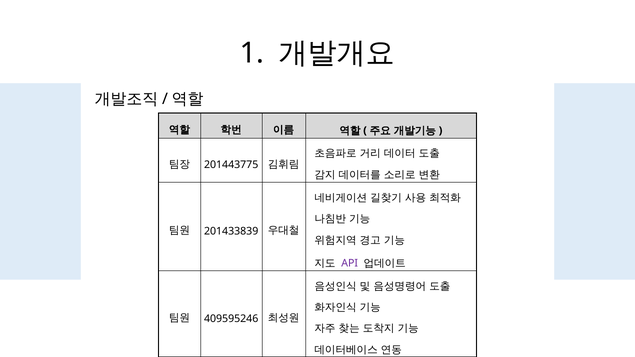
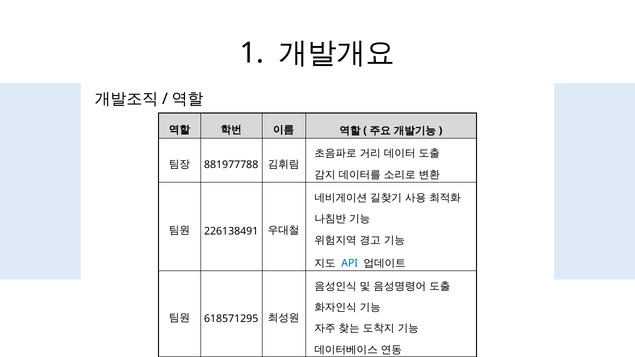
201443775: 201443775 -> 881977788 (231, 165)
201433839: 201433839 -> 226138491 (231, 231)
API colour: purple -> blue (350, 263)
409595246: 409595246 -> 618571295 (231, 319)
